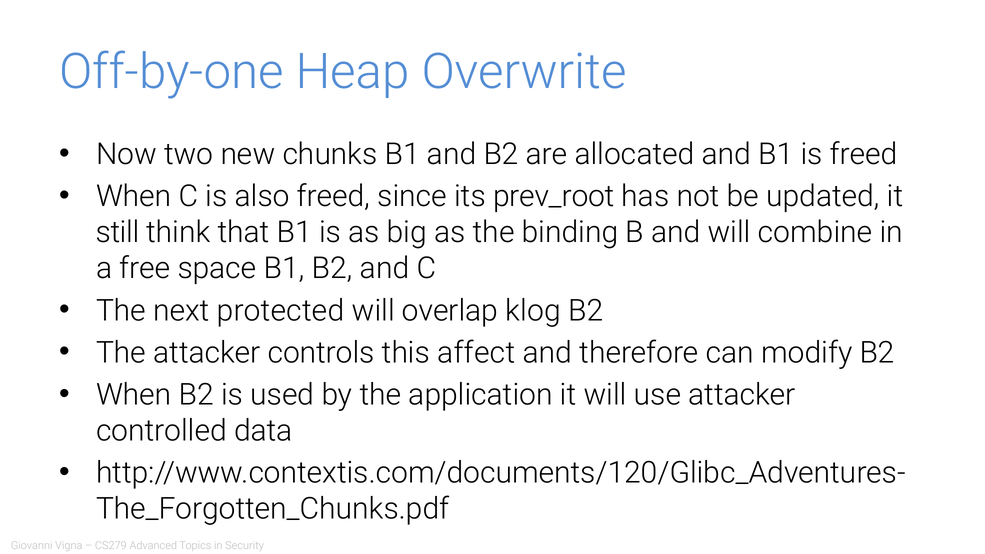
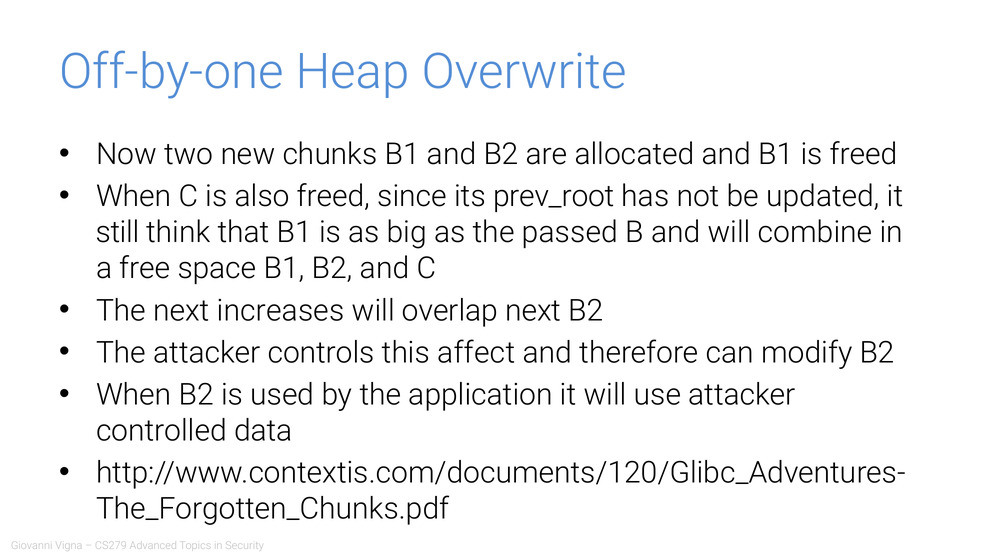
binding: binding -> passed (570, 232)
protected: protected -> increases (281, 311)
overlap klog: klog -> next (533, 311)
